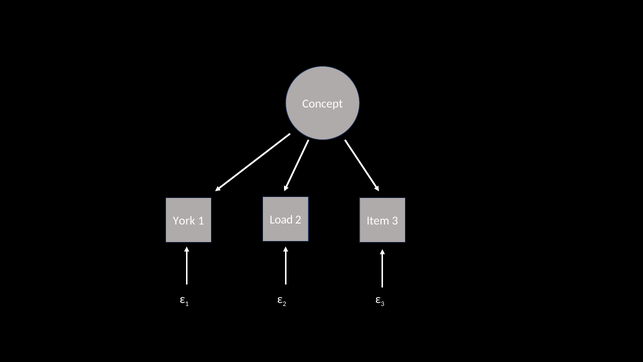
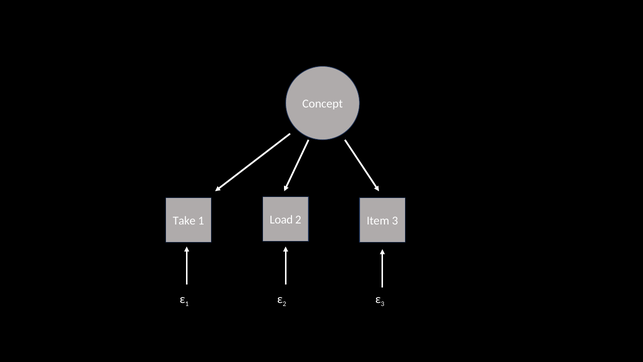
York: York -> Take (184, 221)
